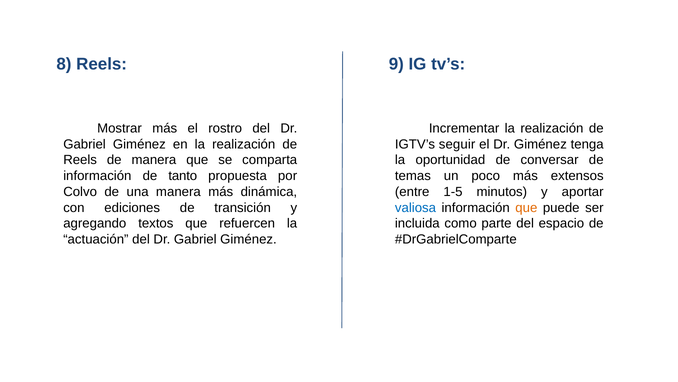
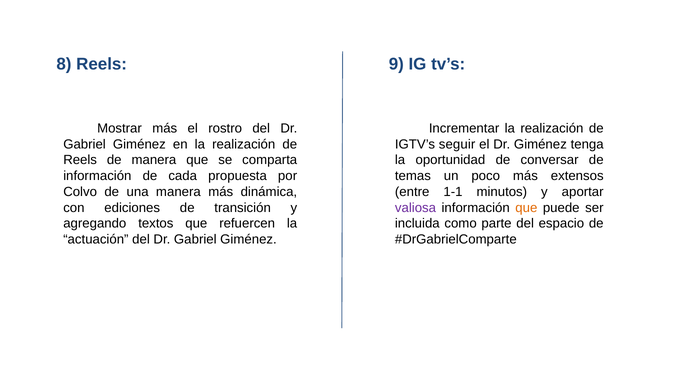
tanto: tanto -> cada (183, 176)
1-5: 1-5 -> 1-1 (453, 192)
valiosa colour: blue -> purple (416, 207)
